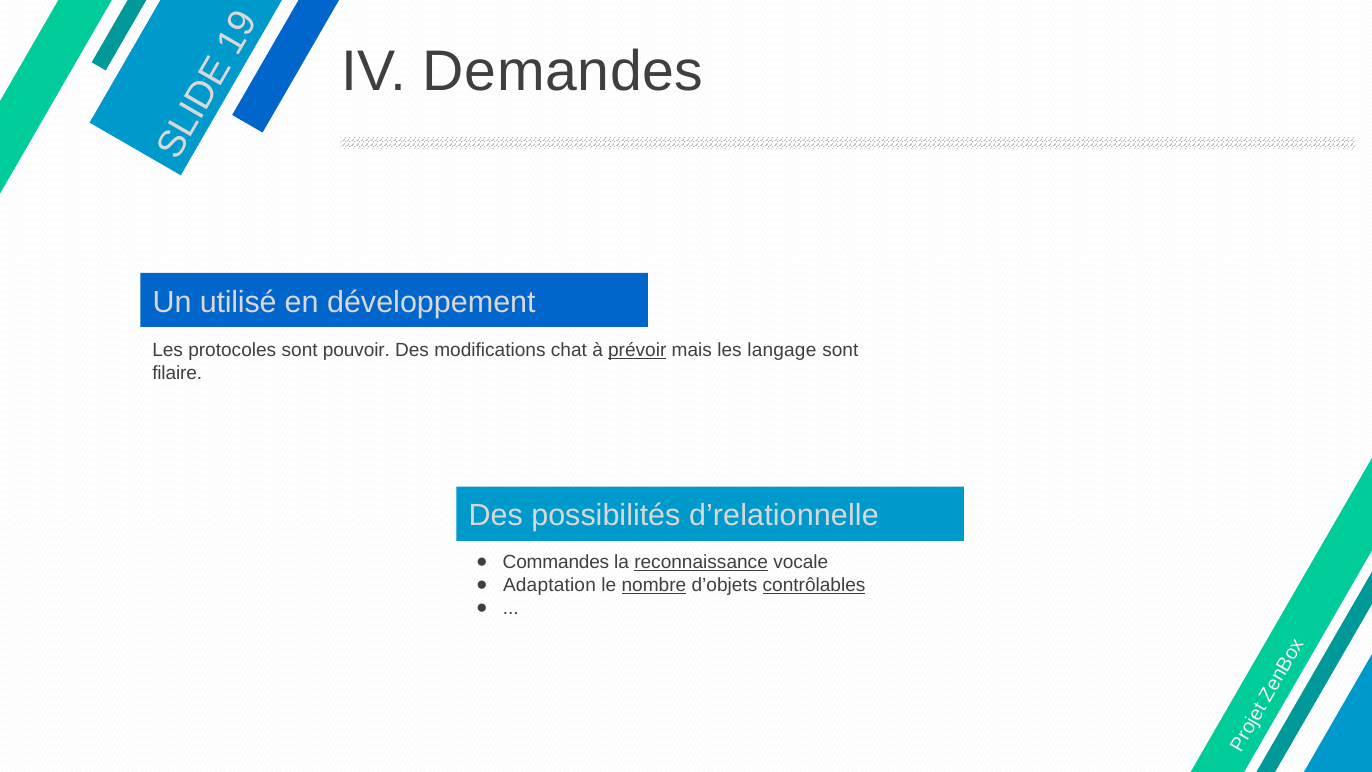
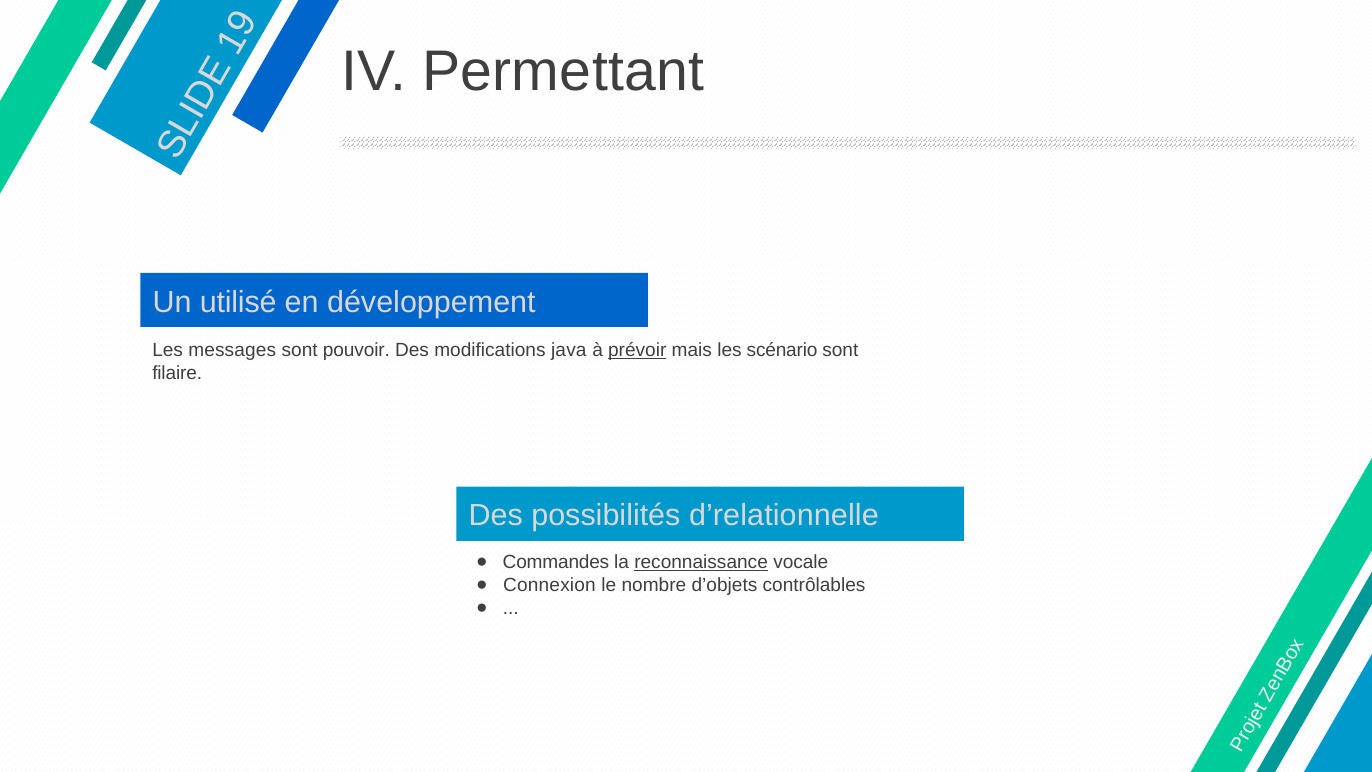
Demandes: Demandes -> Permettant (563, 72)
protocoles: protocoles -> messages (232, 350)
chat: chat -> java (569, 350)
langage: langage -> scénario (782, 350)
Adaptation: Adaptation -> Connexion (549, 585)
nombre underline: present -> none (654, 585)
contrôlables underline: present -> none (814, 585)
